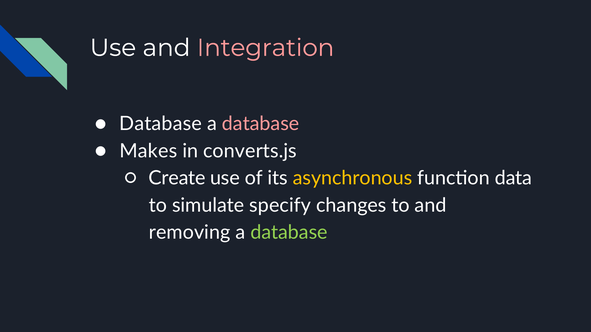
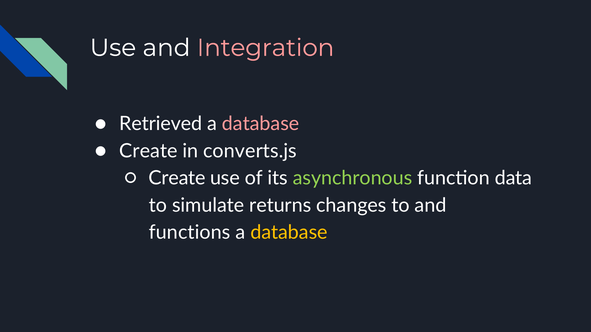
Database: Database -> Retrieved (161, 124)
Makes: Makes -> Create (148, 151)
asynchronous colour: yellow -> light green (353, 178)
specify: specify -> returns (280, 205)
removing: removing -> functions (190, 233)
database colour: light green -> yellow (289, 233)
